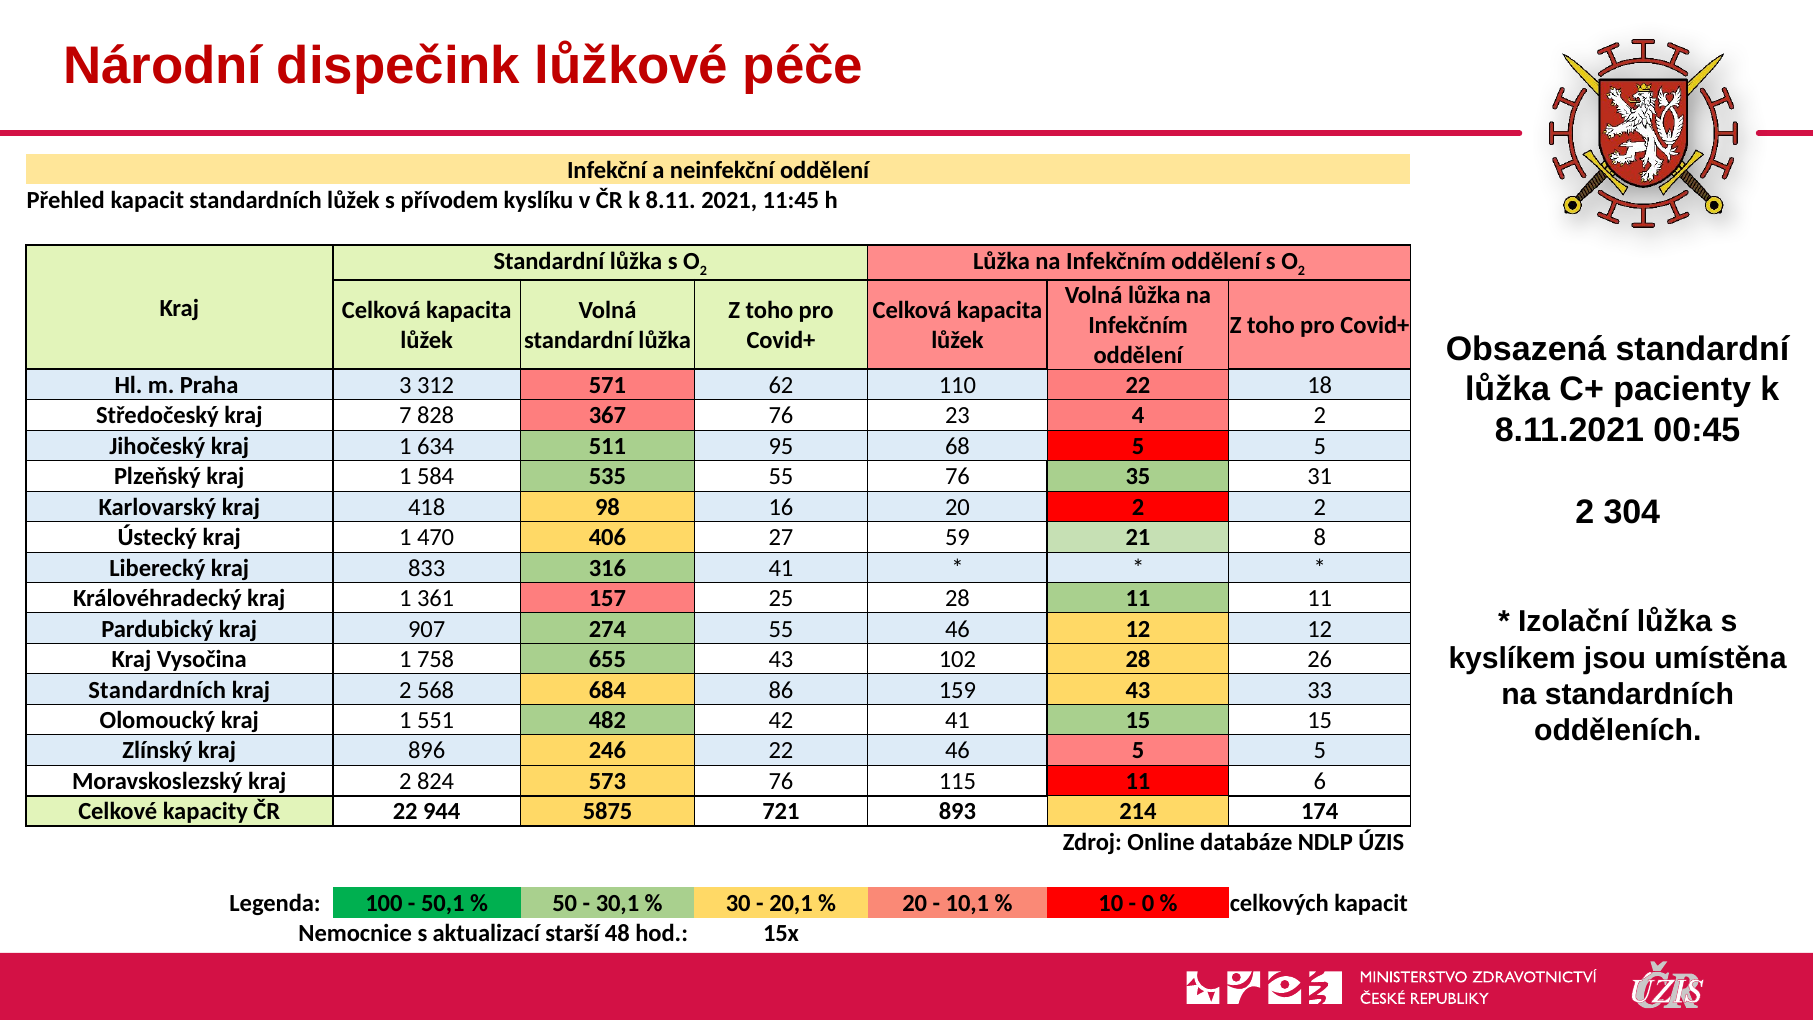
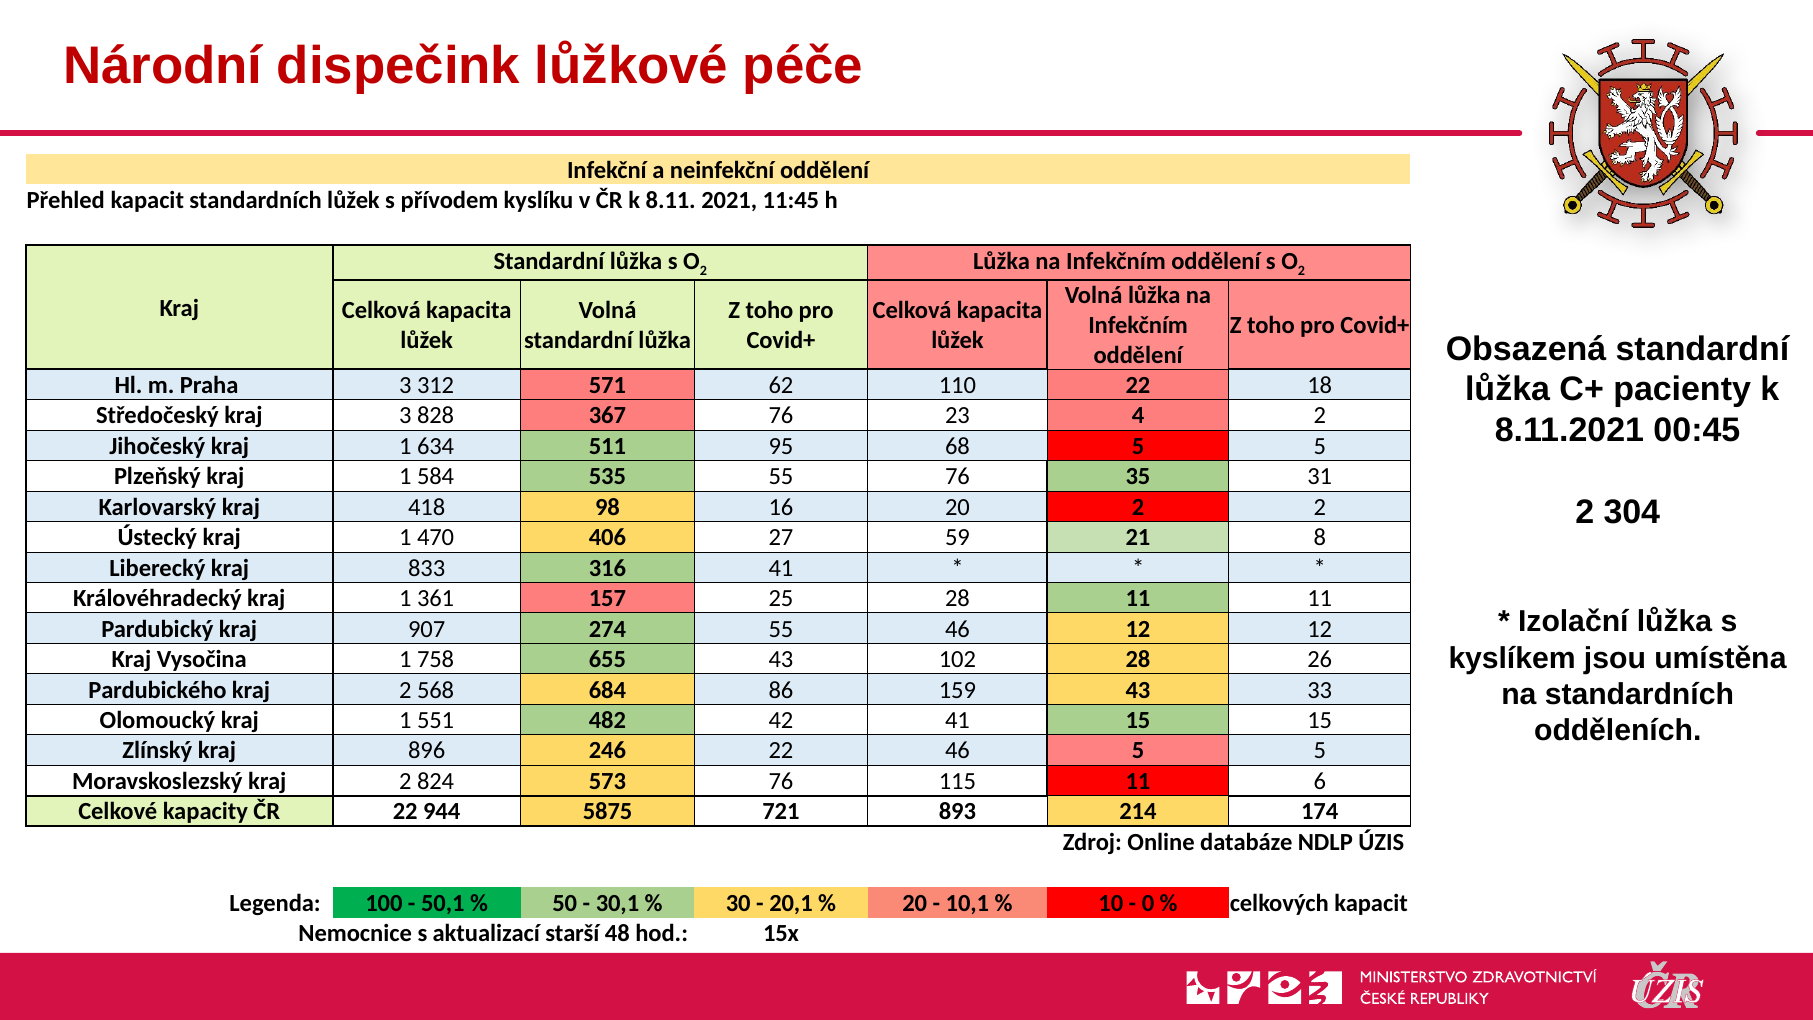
kraj 7: 7 -> 3 (405, 416)
Standardních: Standardních -> Pardubického (157, 690)
